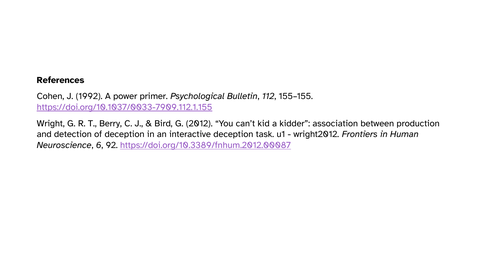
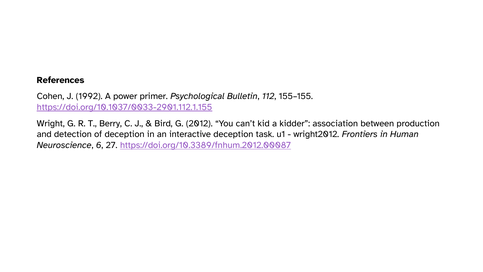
https://doi.org/10.1037/0033-7909.112.1.155: https://doi.org/10.1037/0033-7909.112.1.155 -> https://doi.org/10.1037/0033-2901.112.1.155 (124, 107)
92: 92 -> 27 (112, 145)
